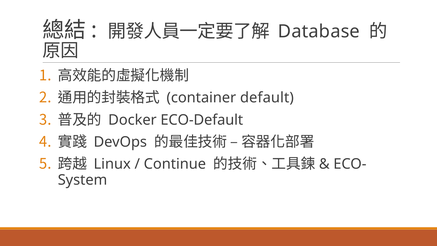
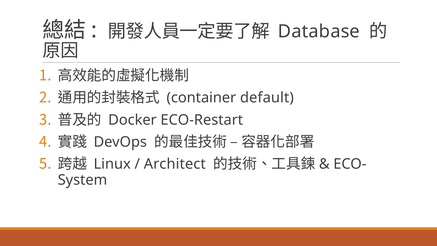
ECO-Default: ECO-Default -> ECO-Restart (202, 120)
Continue: Continue -> Architect (175, 164)
